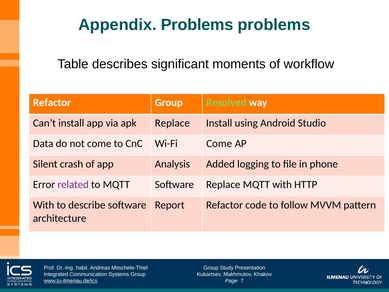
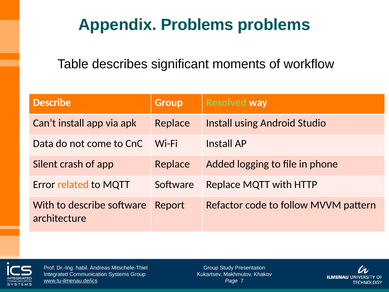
Refactor: Refactor -> Describe (52, 102)
Wi-Fi Come: Come -> Install (219, 143)
app Analysis: Analysis -> Replace (172, 164)
related colour: purple -> orange (73, 184)
